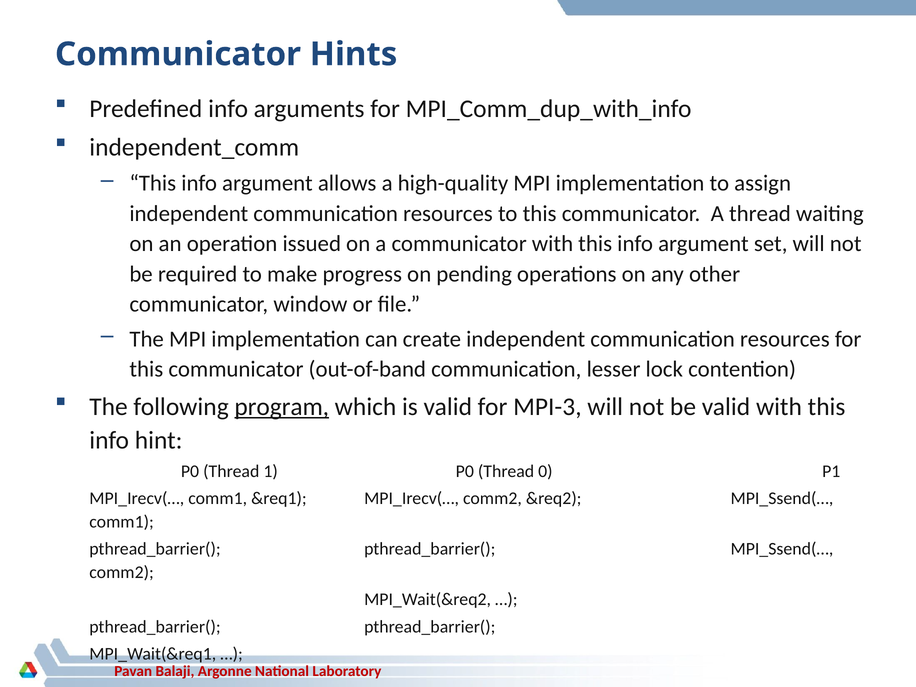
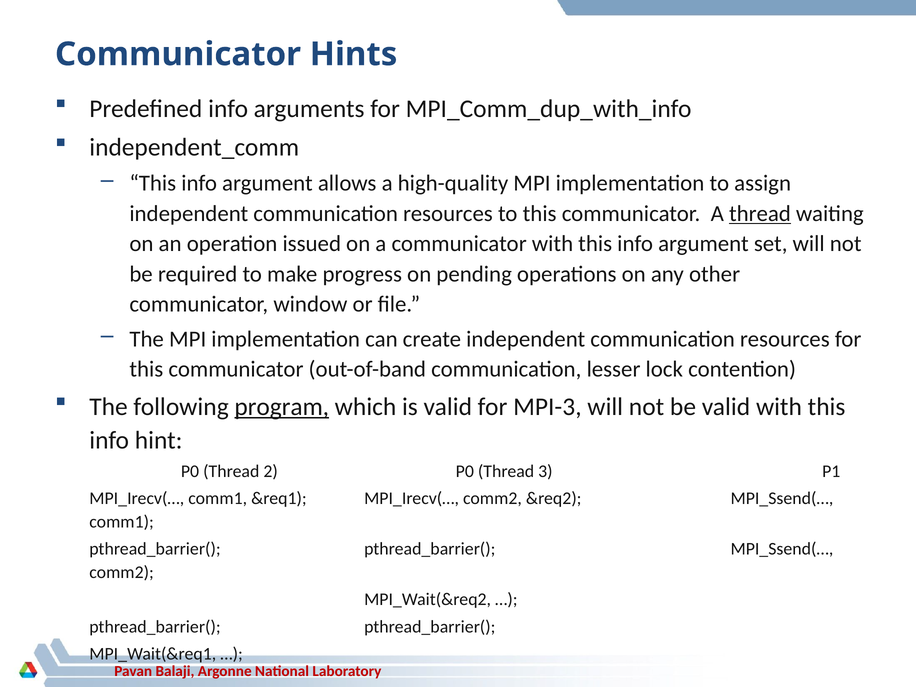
thread underline: none -> present (760, 214)
1: 1 -> 2 (271, 471)
0: 0 -> 3 (545, 471)
